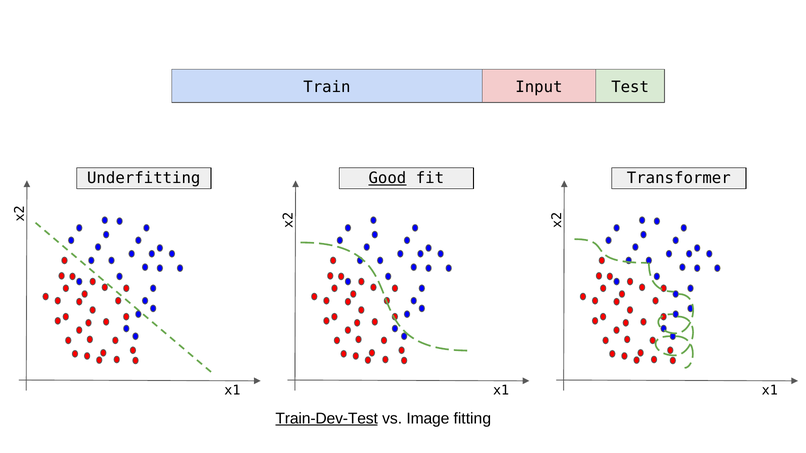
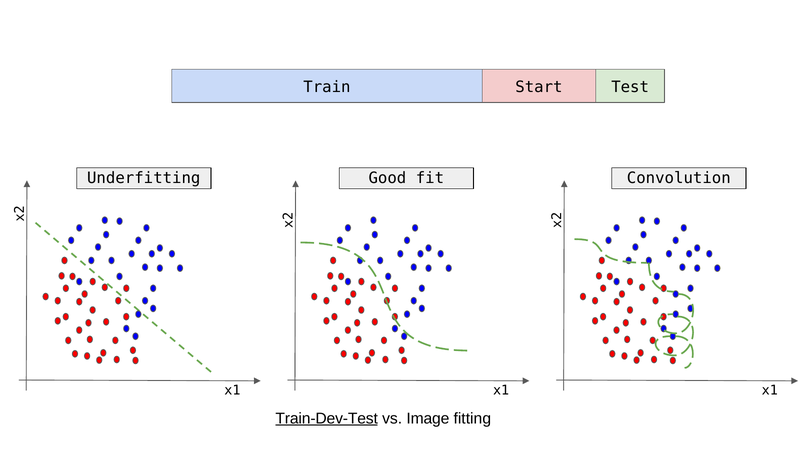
Input: Input -> Start (539, 87)
Good underline: present -> none (387, 178)
Transformer: Transformer -> Convolution (679, 178)
